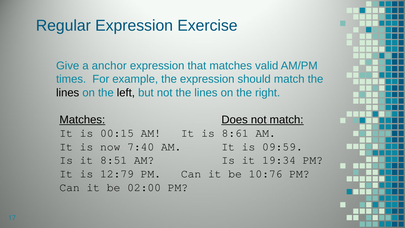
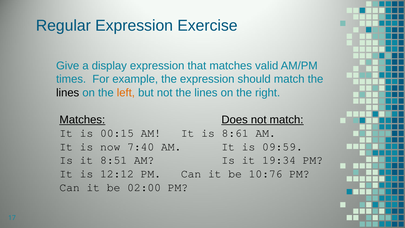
anchor: anchor -> display (109, 66)
left colour: black -> orange (126, 93)
12:79: 12:79 -> 12:12 (117, 174)
